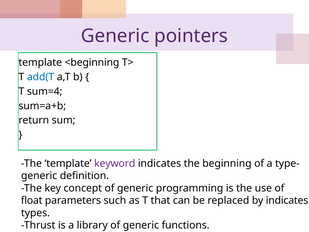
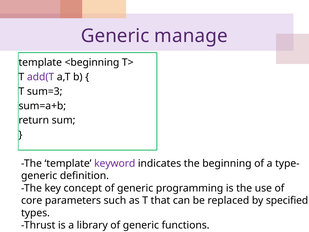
pointers: pointers -> manage (191, 36)
add(T colour: blue -> purple (41, 77)
sum=4: sum=4 -> sum=3 (45, 91)
float: float -> core (32, 200)
by indicates: indicates -> specified (287, 200)
